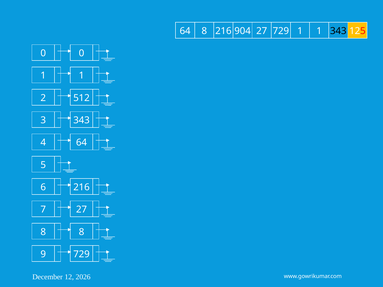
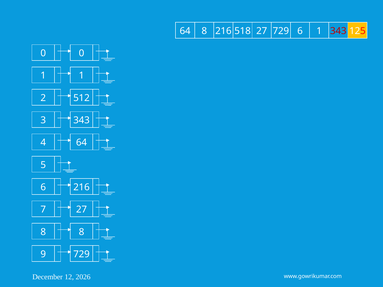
904: 904 -> 518 (243, 31)
729 1: 1 -> 6 (300, 31)
343 colour: black -> red (338, 31)
